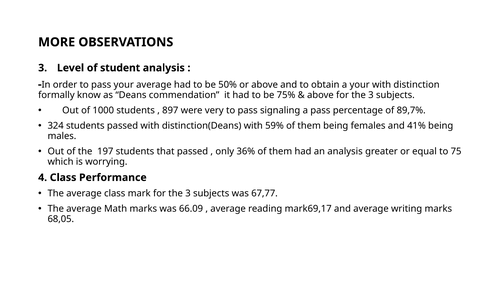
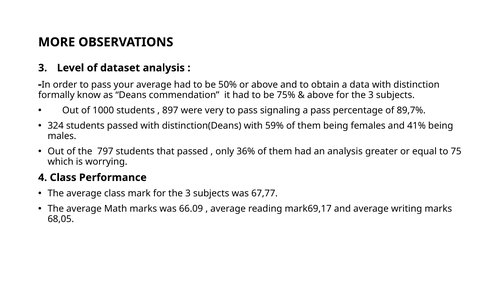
student: student -> dataset (120, 68)
a your: your -> data (360, 85)
197: 197 -> 797 (105, 151)
